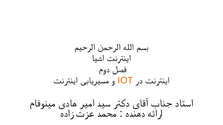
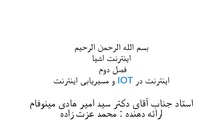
IOT colour: orange -> blue (125, 81)
